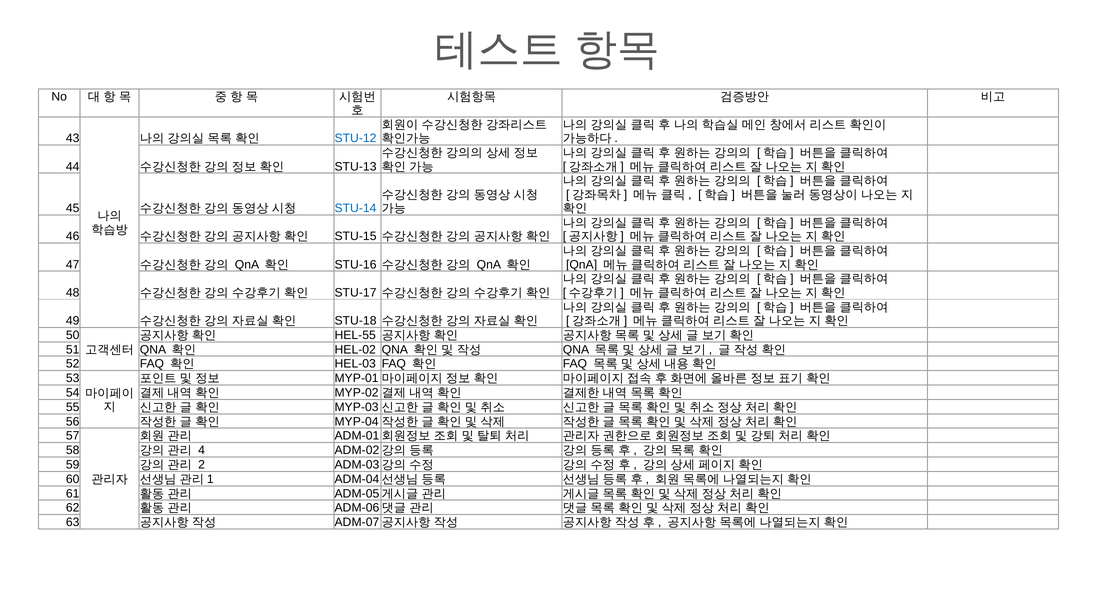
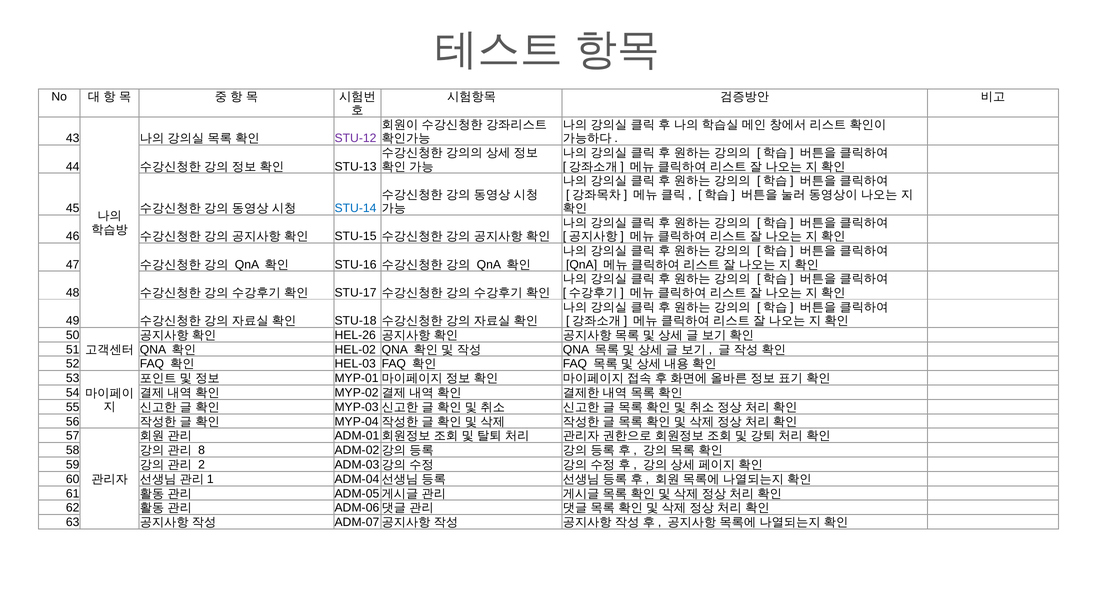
STU-12 colour: blue -> purple (356, 138)
HEL-55: HEL-55 -> HEL-26 (355, 335)
4: 4 -> 8 (202, 450)
